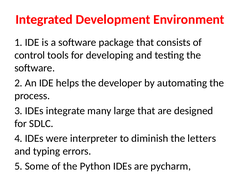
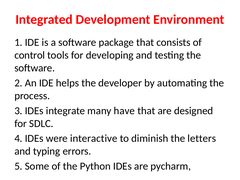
large: large -> have (124, 111)
interpreter: interpreter -> interactive (94, 138)
